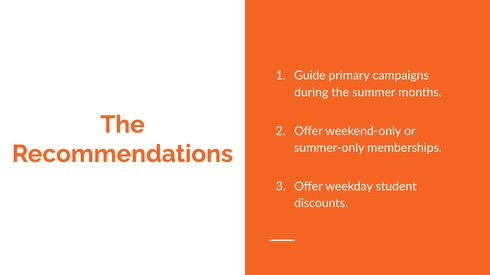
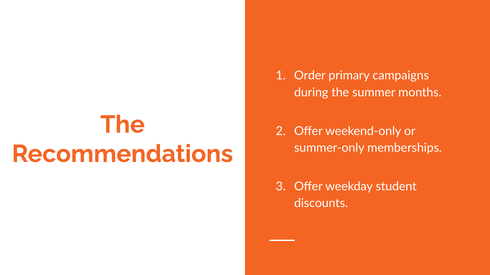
Guide: Guide -> Order (310, 76)
